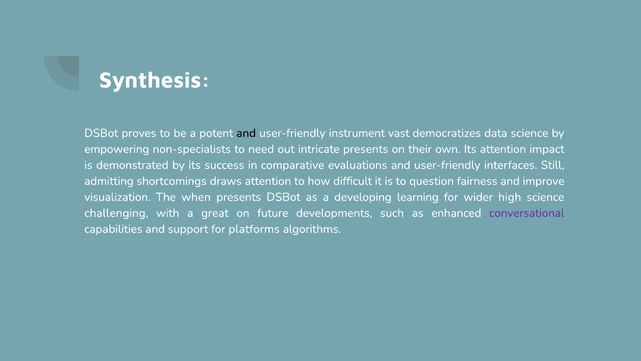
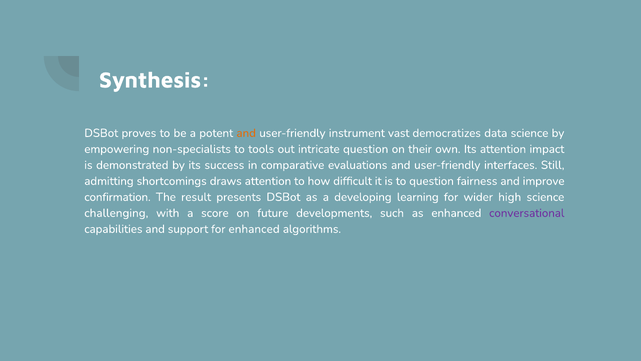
and colour: black -> orange (246, 133)
need: need -> tools (261, 149)
intricate presents: presents -> question (366, 149)
visualization: visualization -> confirmation (117, 197)
when: when -> result (196, 197)
great: great -> score (215, 213)
for platforms: platforms -> enhanced (254, 229)
